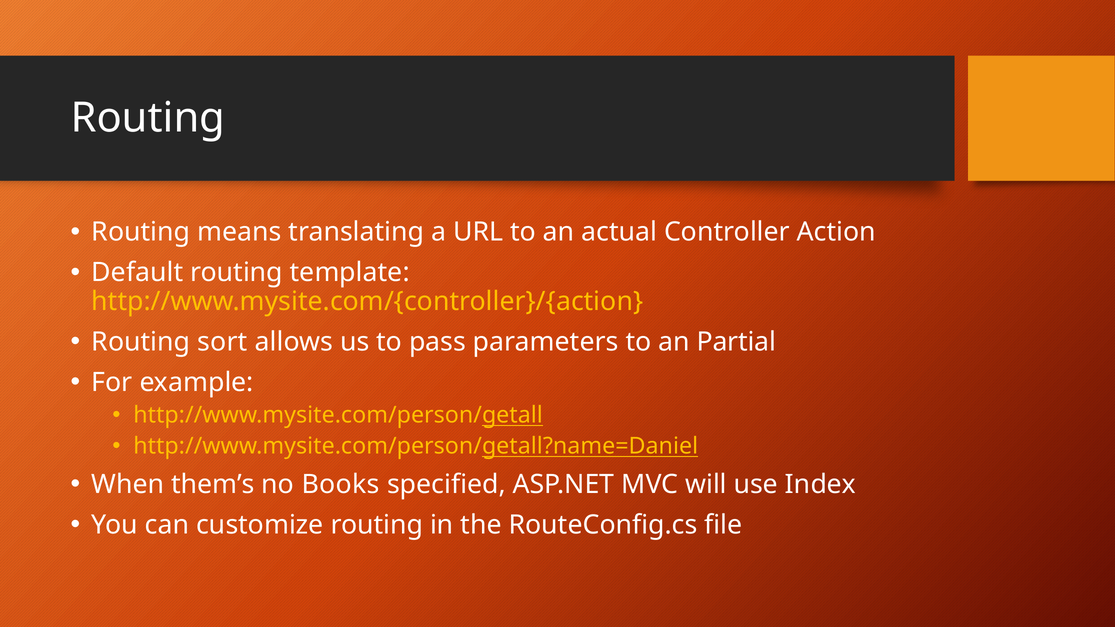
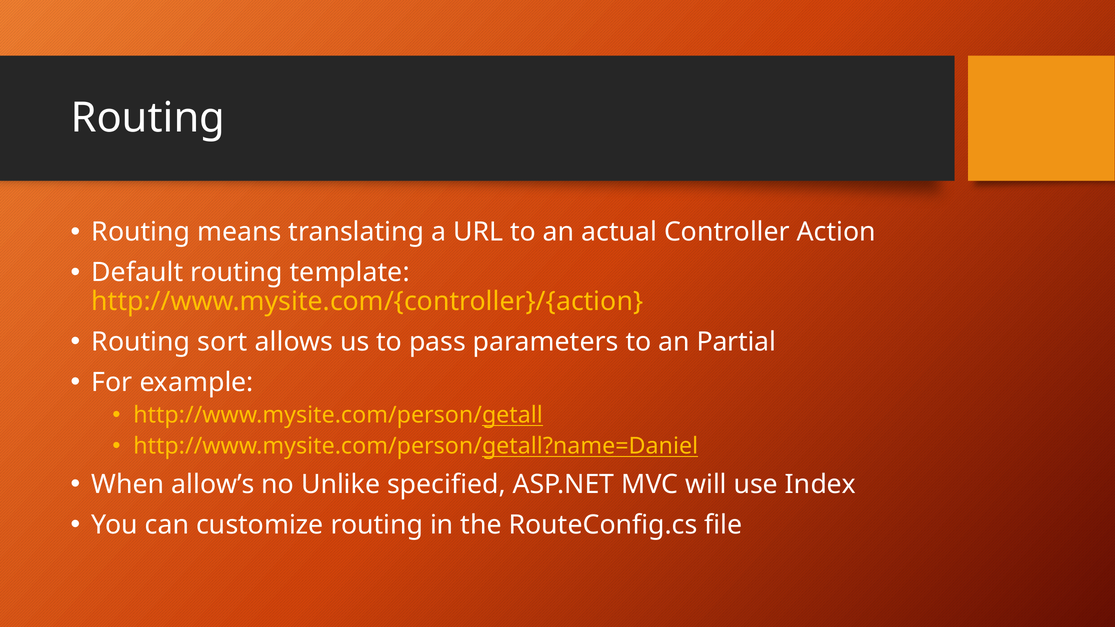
them’s: them’s -> allow’s (213, 485)
Books: Books -> Unlike (341, 485)
